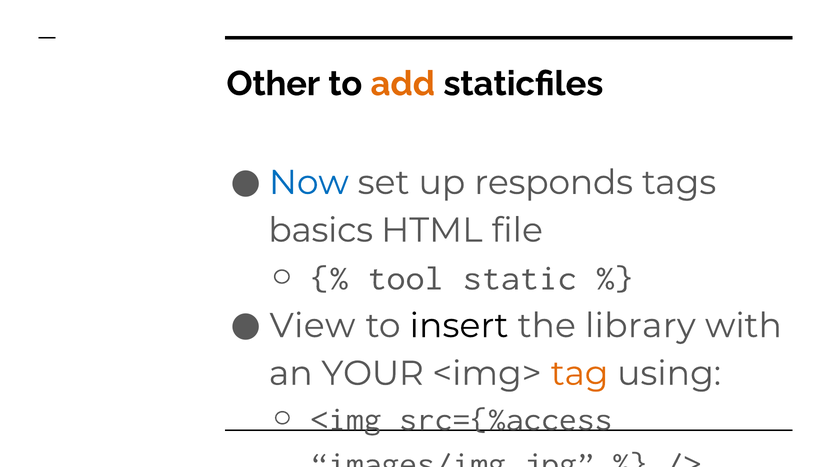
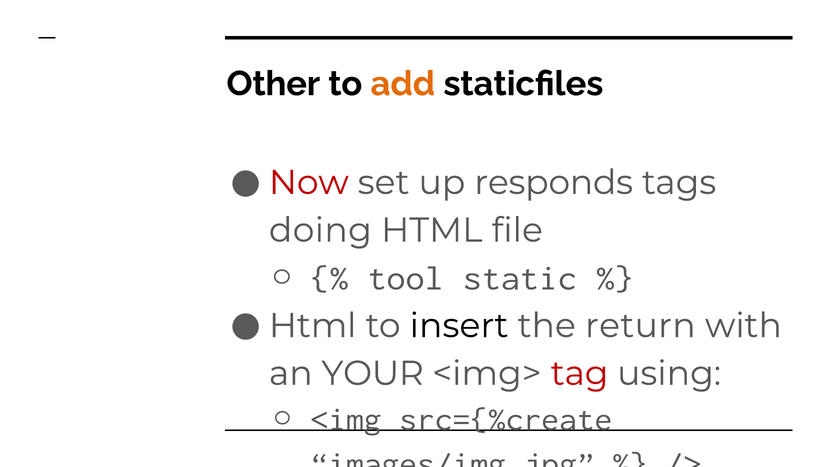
Now colour: blue -> red (309, 183)
basics: basics -> doing (320, 231)
View: View -> Html (313, 326)
library: library -> return (640, 326)
tag colour: orange -> red (580, 374)
src={%access: src={%access -> src={%create (506, 420)
